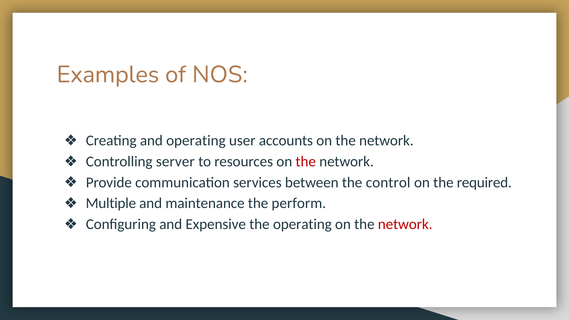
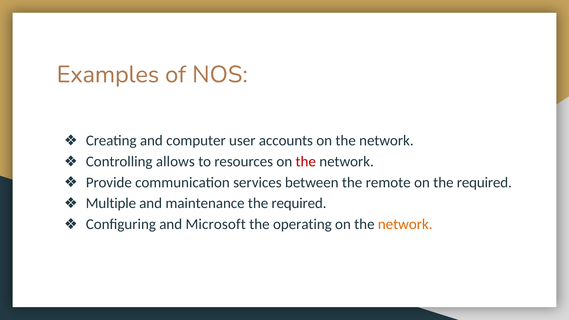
and operating: operating -> computer (196, 141)
server: server -> allows (175, 162)
control: control -> remote (388, 182)
perform: perform -> required (299, 203)
Expensive: Expensive -> Microsoft (216, 224)
network colour: red -> orange (405, 224)
